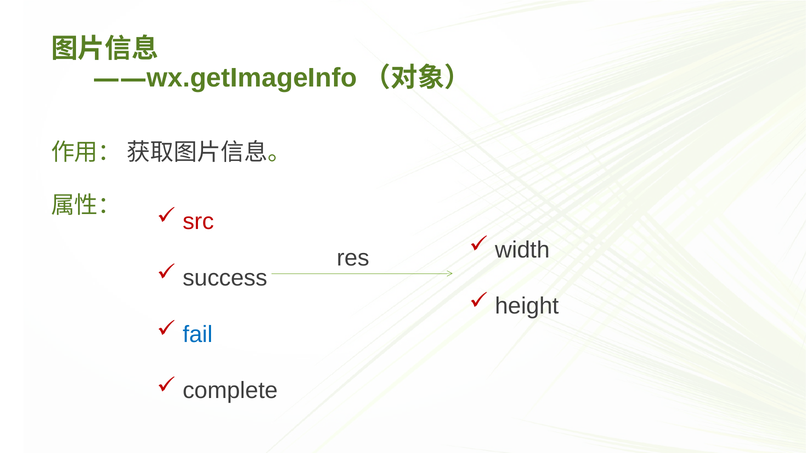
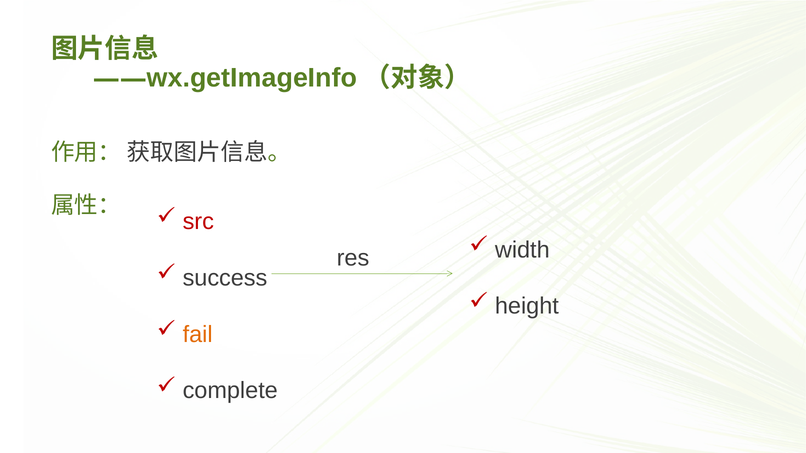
fail colour: blue -> orange (198, 335)
